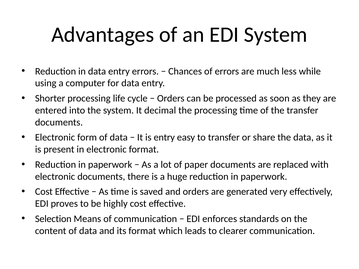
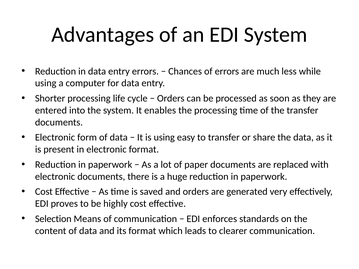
decimal: decimal -> enables (160, 110)
is entry: entry -> using (164, 138)
